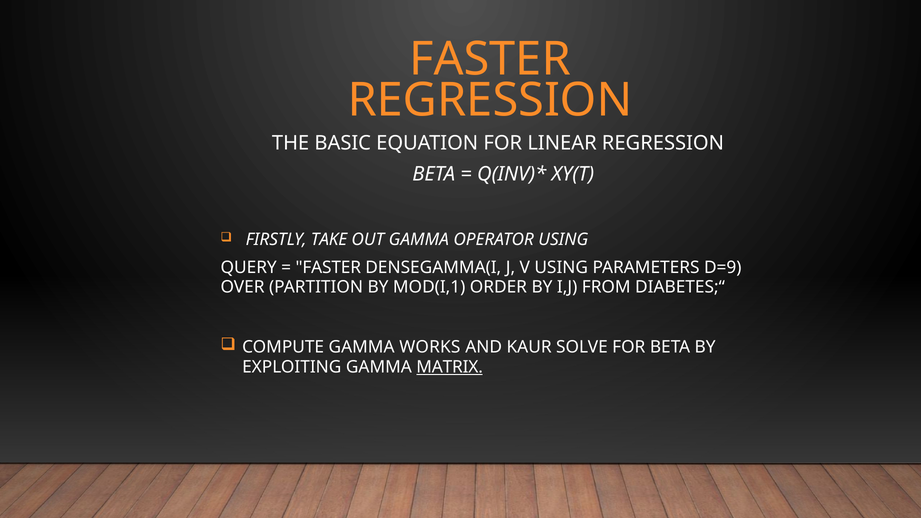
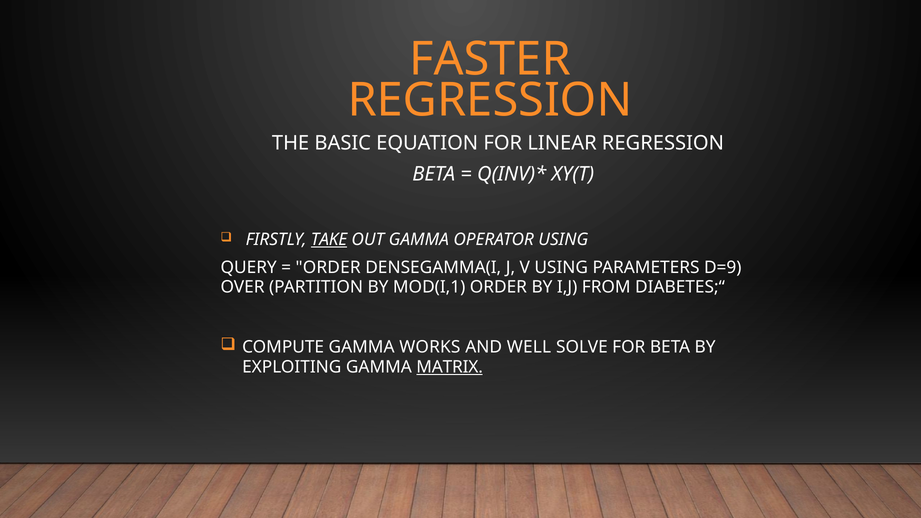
TAKE underline: none -> present (329, 240)
FASTER: FASTER -> ORDER (328, 267)
KAUR: KAUR -> WELL (529, 347)
